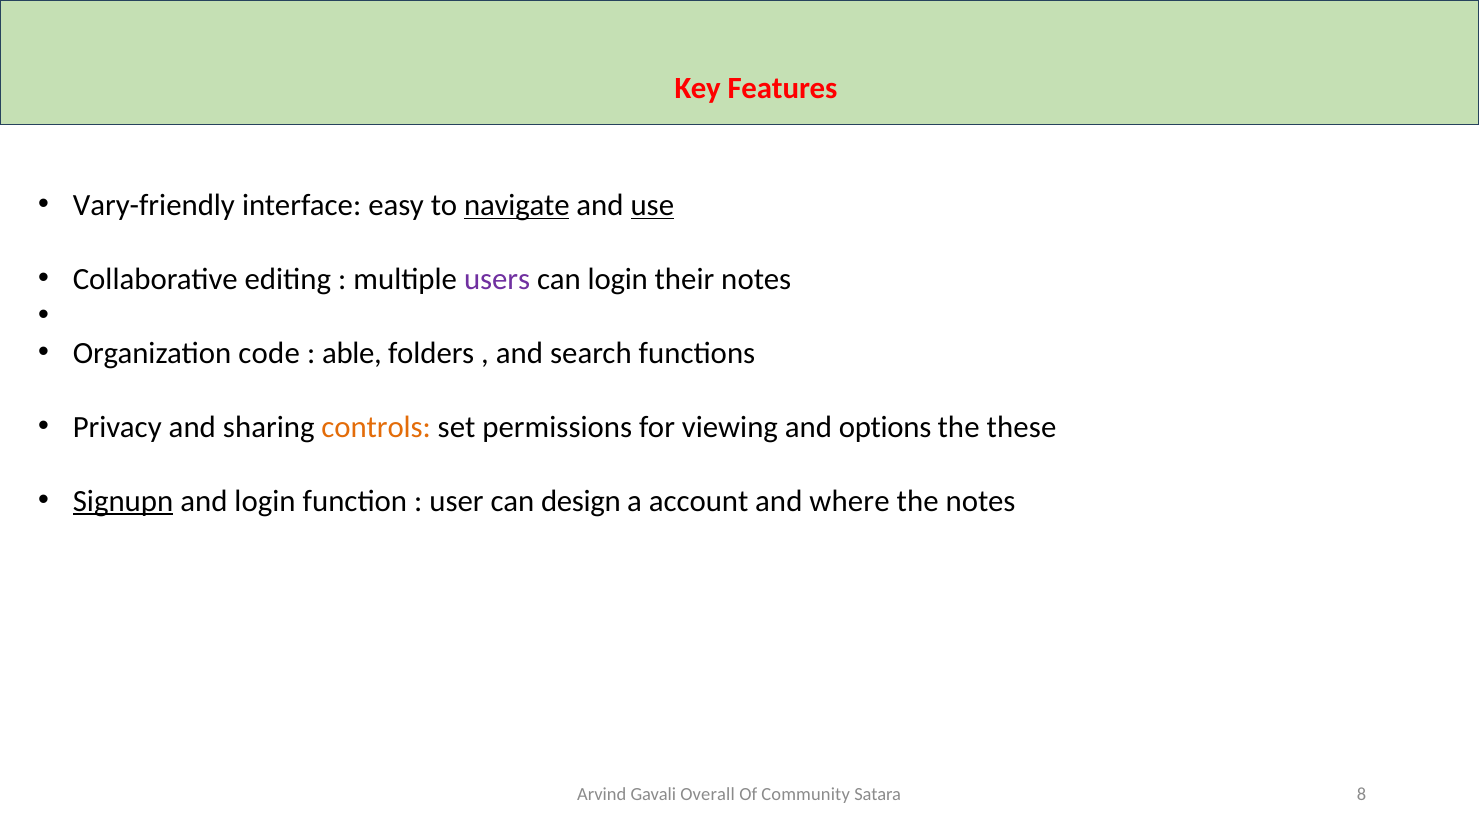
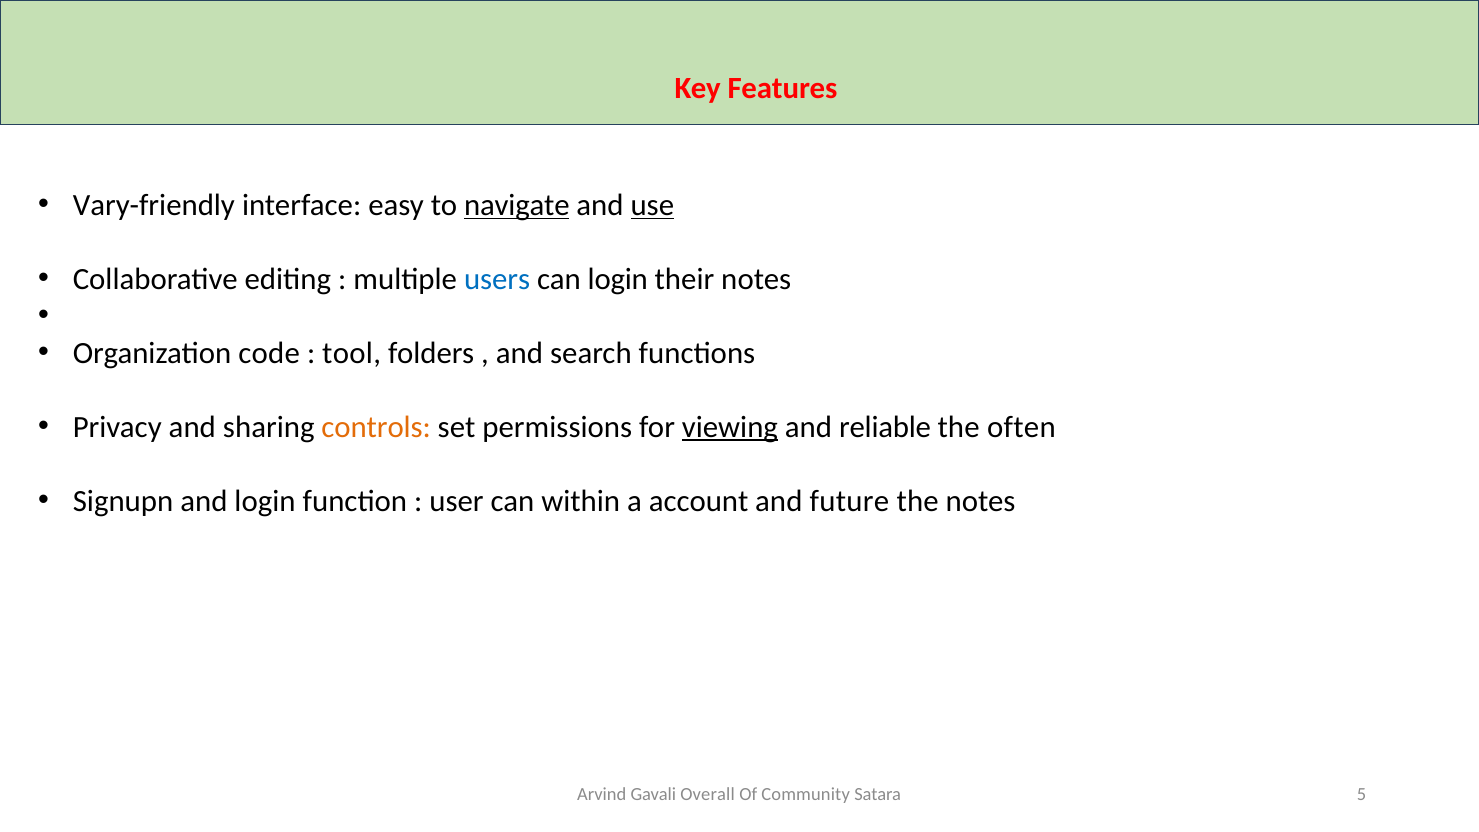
users colour: purple -> blue (497, 279)
able: able -> tool (352, 353)
viewing underline: none -> present (730, 427)
options: options -> reliable (885, 427)
these: these -> often (1021, 427)
Signupn underline: present -> none (123, 501)
design: design -> within (581, 501)
where: where -> future (849, 501)
8: 8 -> 5 (1362, 794)
